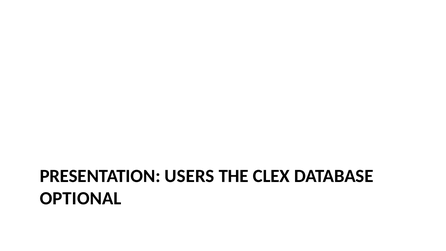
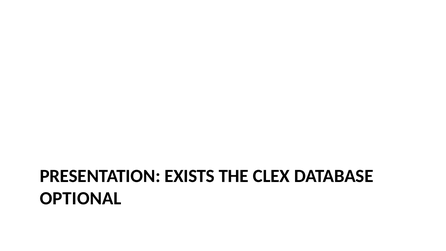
USERS: USERS -> EXISTS (190, 176)
